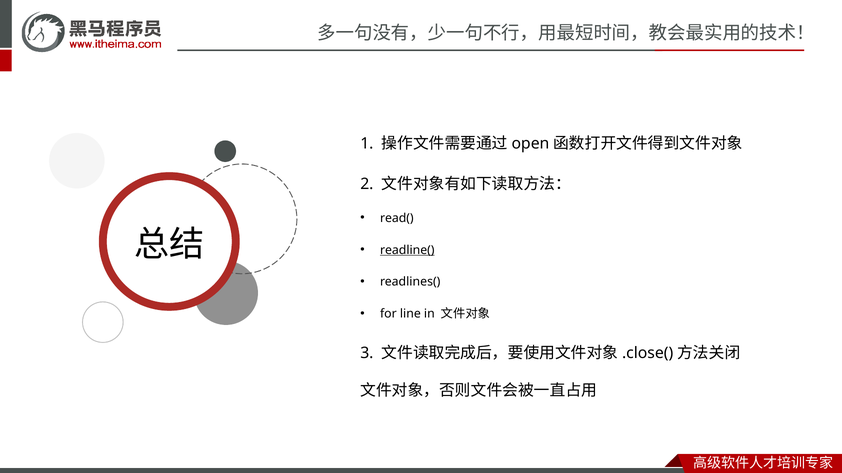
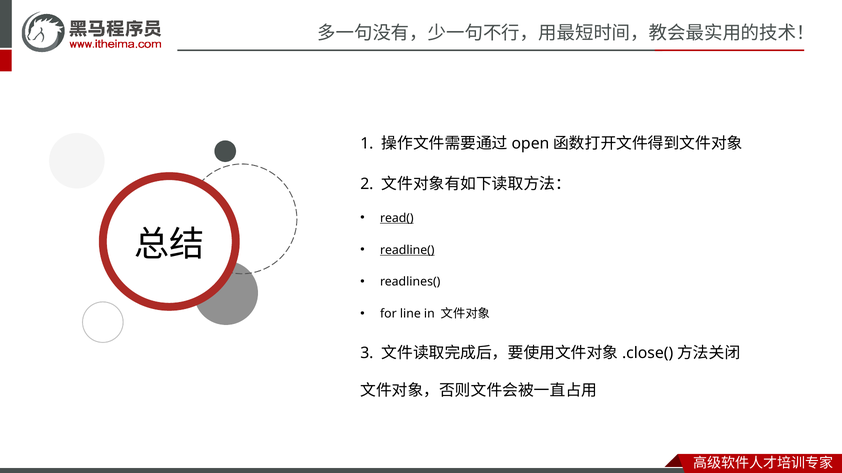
read( underline: none -> present (397, 218)
